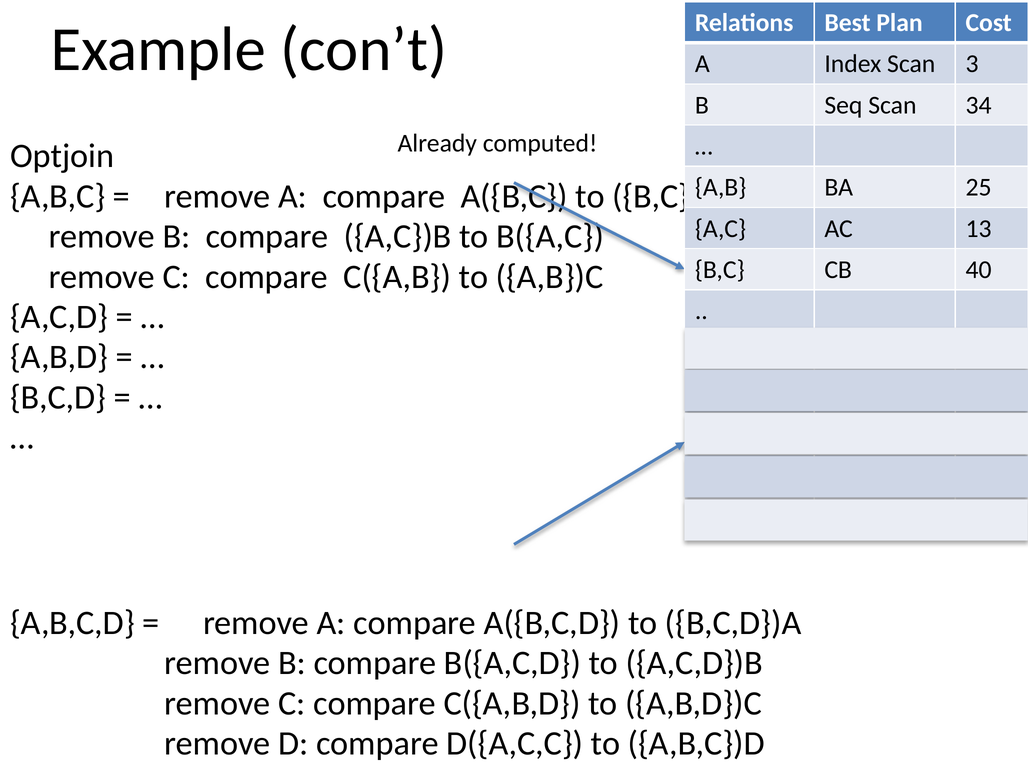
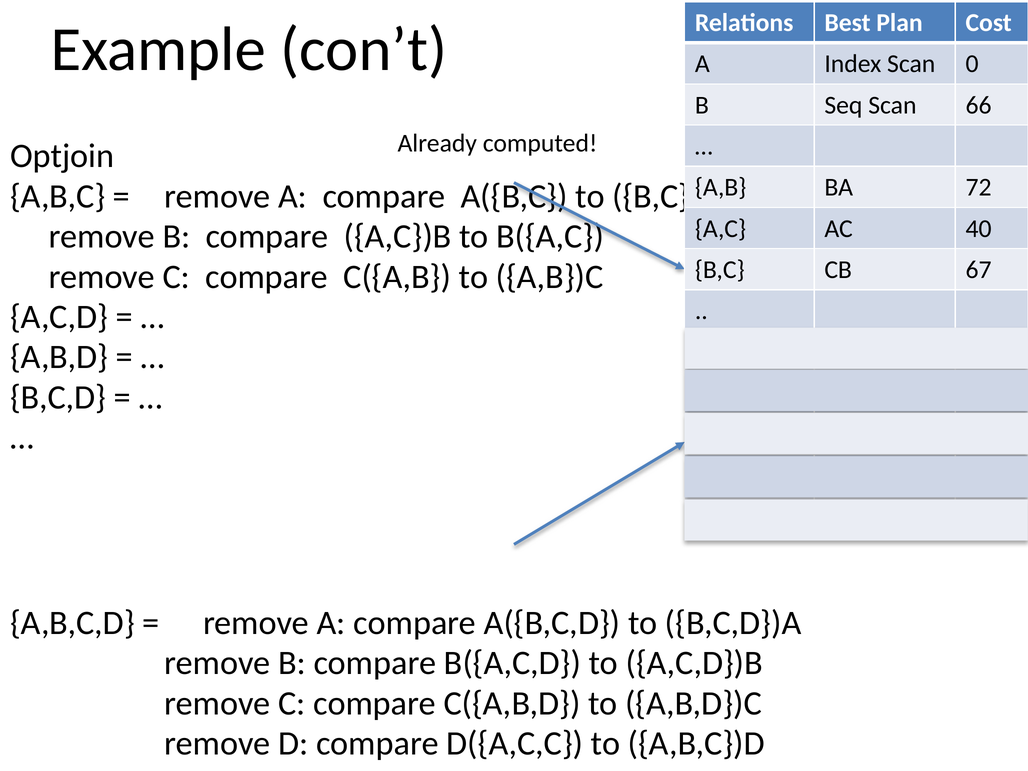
3: 3 -> 0 (972, 64)
34: 34 -> 66 (979, 105)
25: 25 -> 72 (979, 187)
13: 13 -> 40 (979, 229)
40: 40 -> 67 (979, 270)
